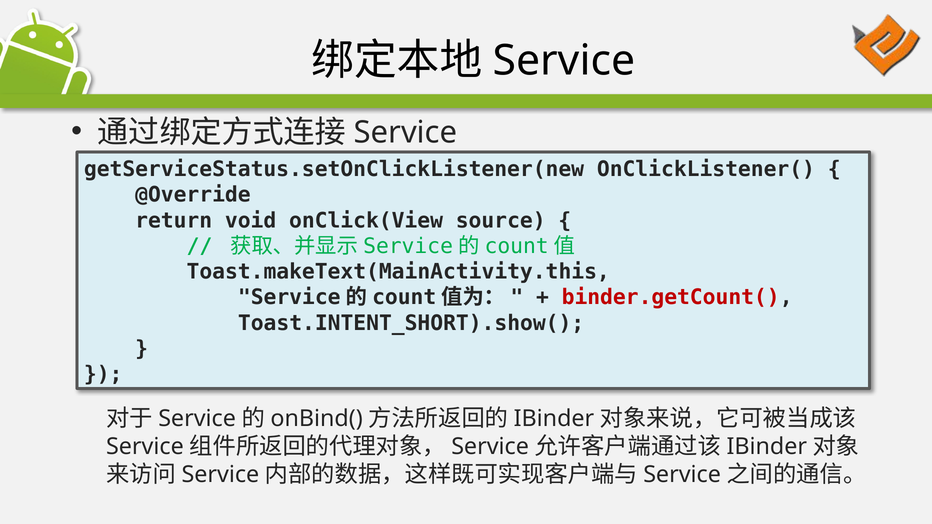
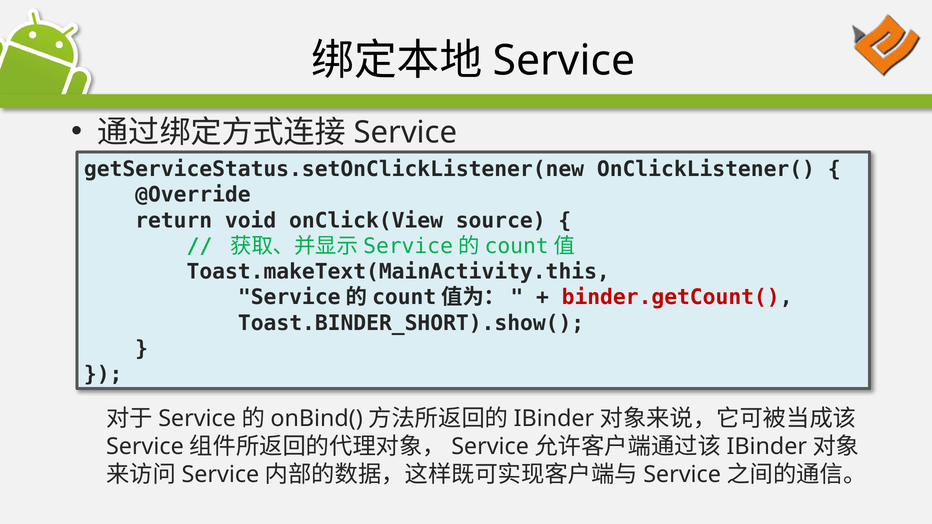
Toast.INTENT_SHORT).show(: Toast.INTENT_SHORT).show( -> Toast.BINDER_SHORT).show( (411, 323)
